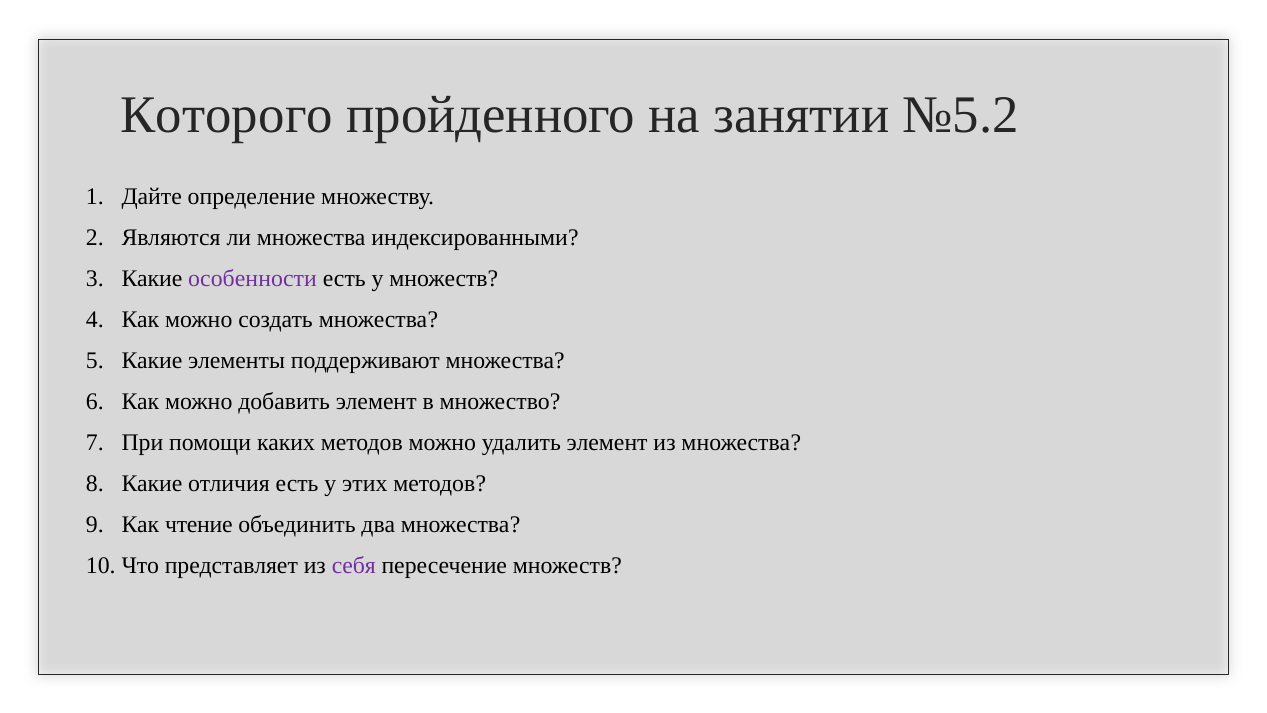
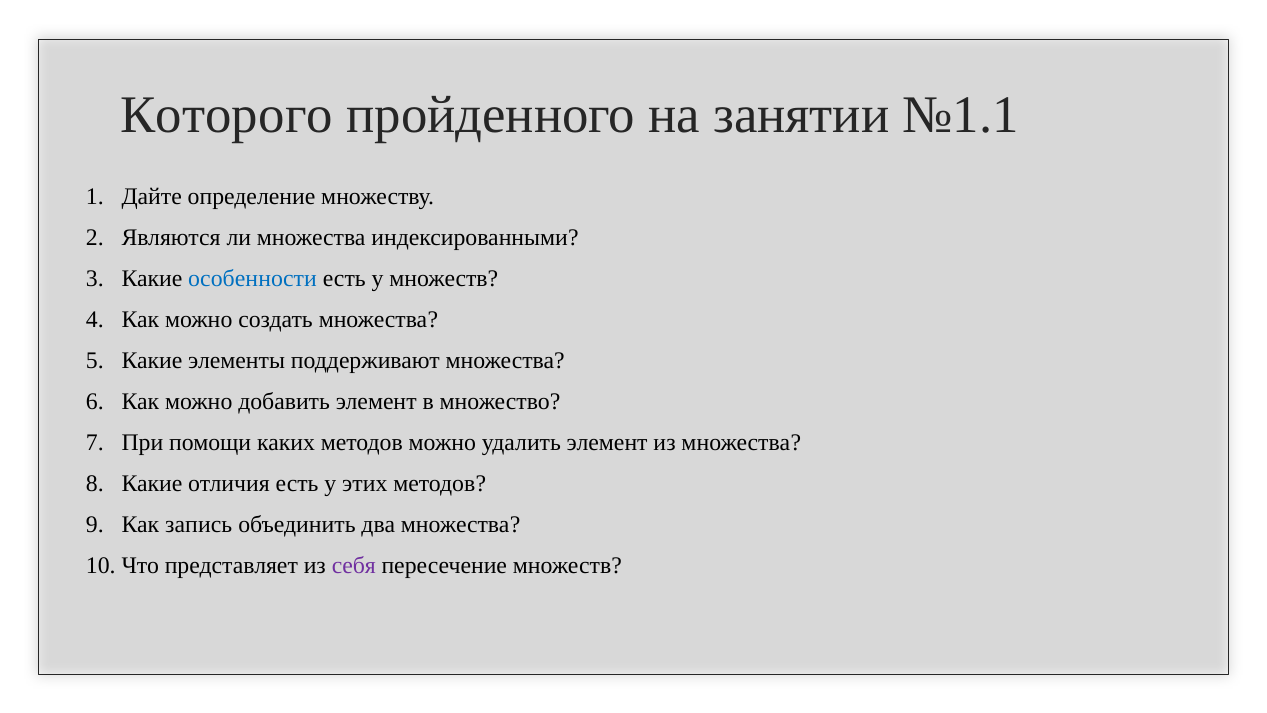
№5.2: №5.2 -> №1.1 (960, 115)
особенности colour: purple -> blue (253, 279)
чтение: чтение -> запись (199, 525)
